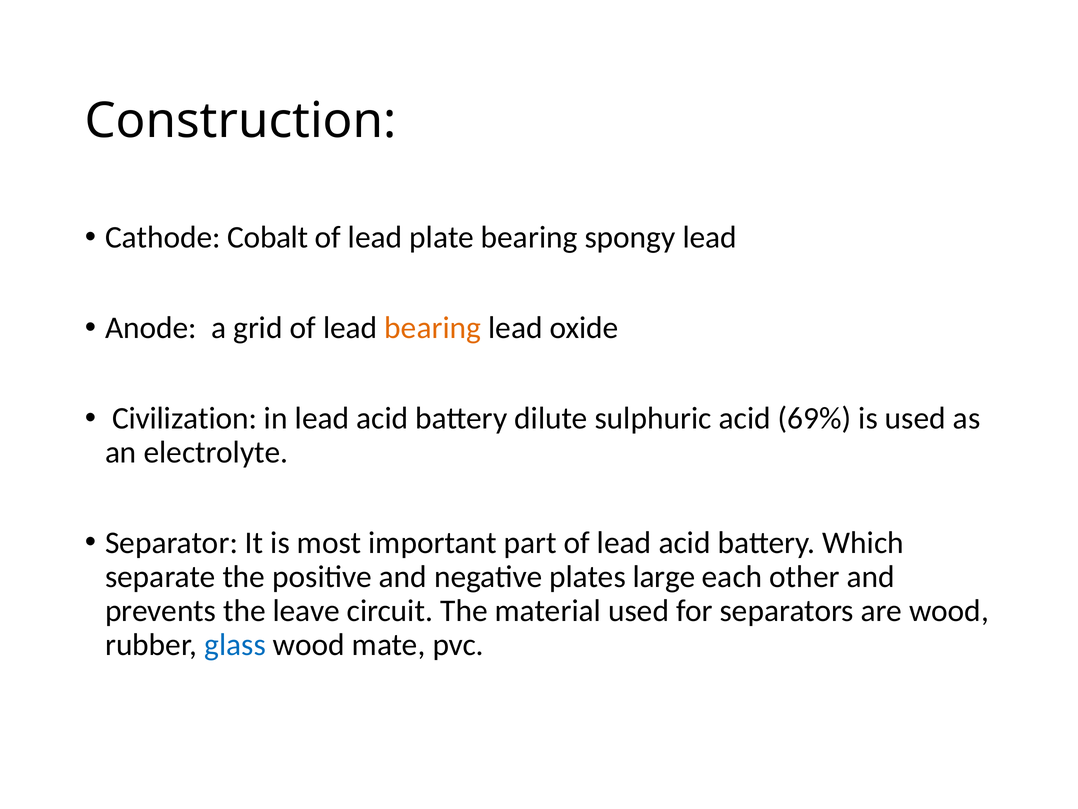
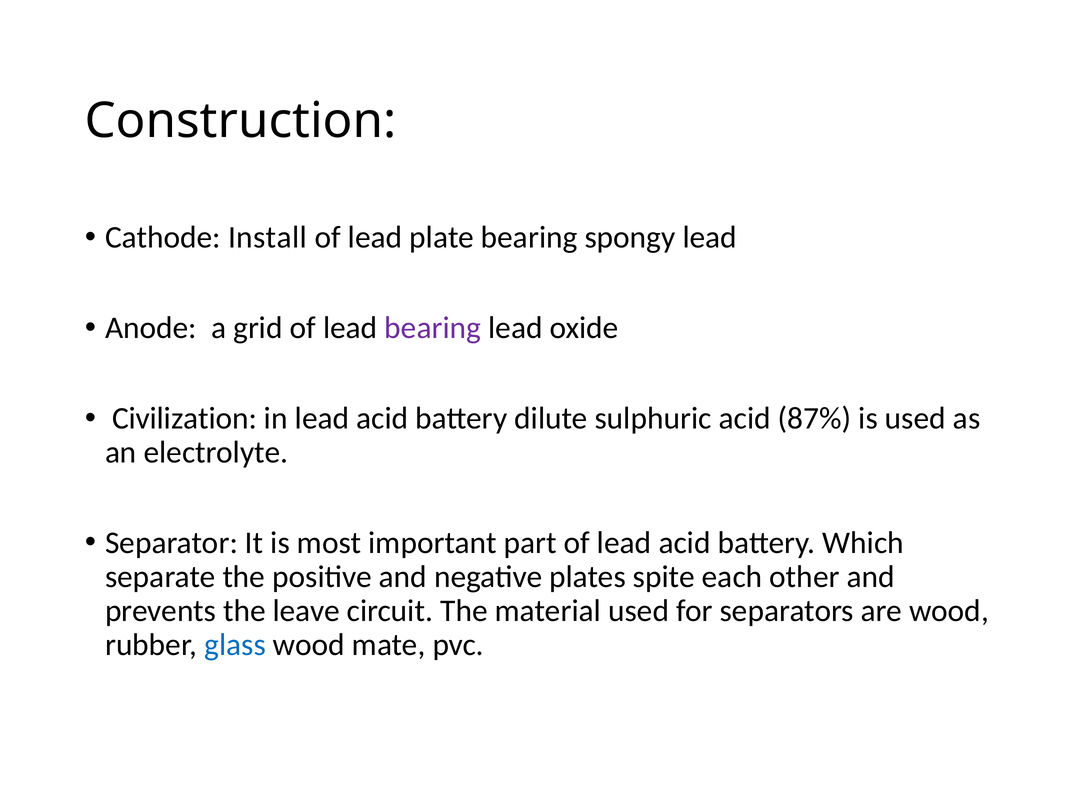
Cobalt: Cobalt -> Install (268, 237)
bearing colour: orange -> purple (433, 328)
69%: 69% -> 87% (815, 418)
large: large -> spite (664, 576)
